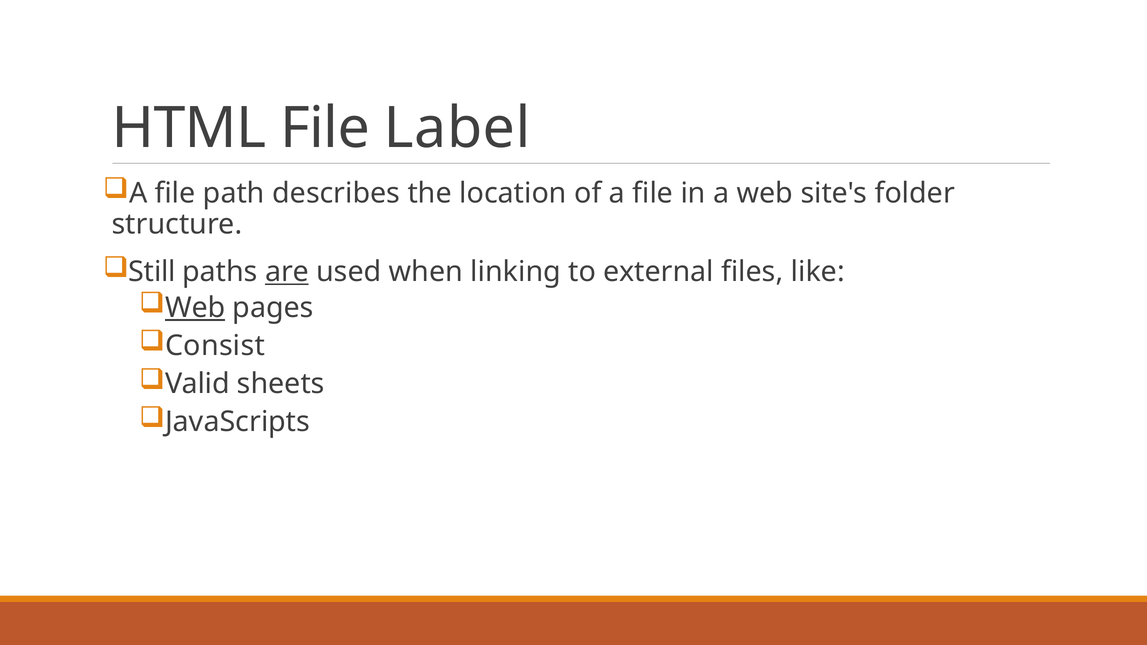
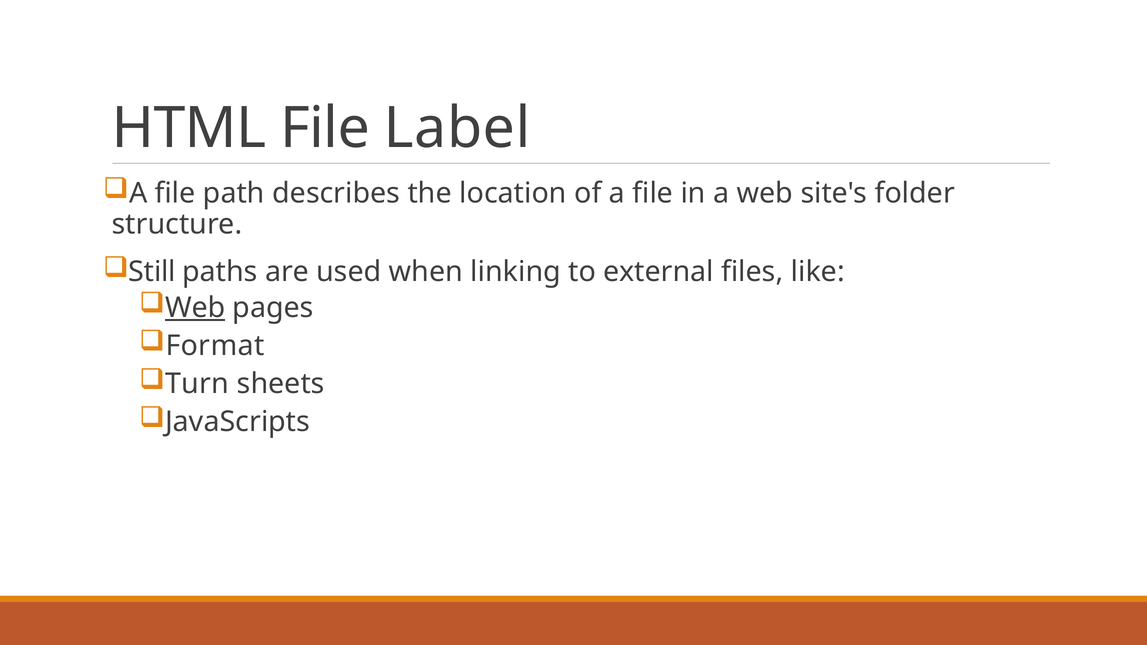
are underline: present -> none (287, 272)
Consist: Consist -> Format (215, 346)
Valid: Valid -> Turn (197, 384)
